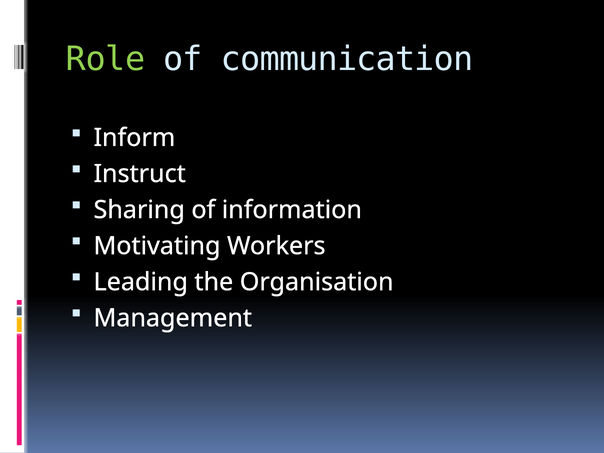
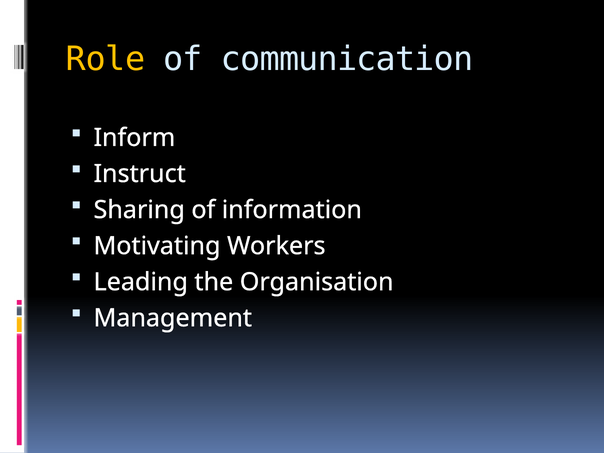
Role colour: light green -> yellow (106, 59)
